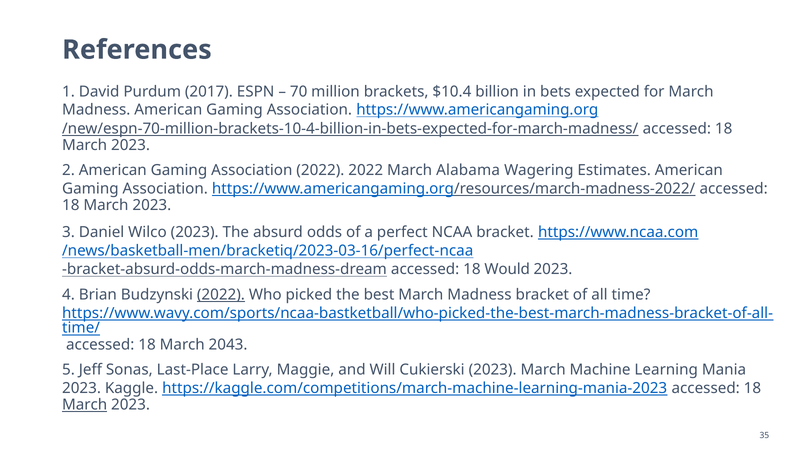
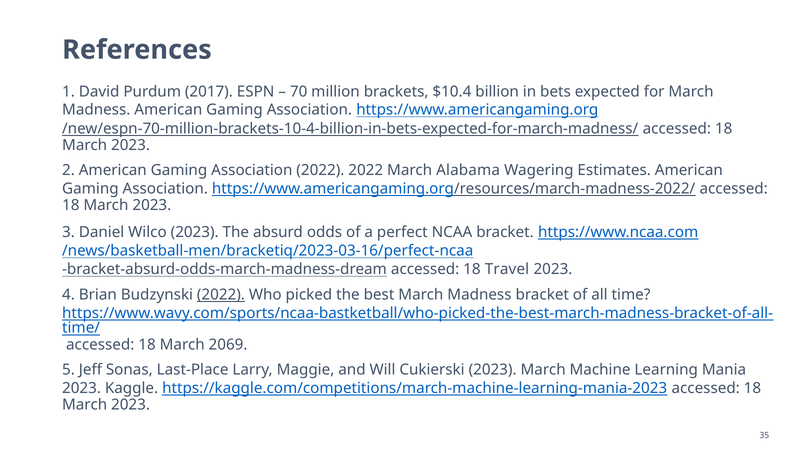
Would: Would -> Travel (507, 269)
2043: 2043 -> 2069 (228, 345)
March underline: present -> none (85, 405)
